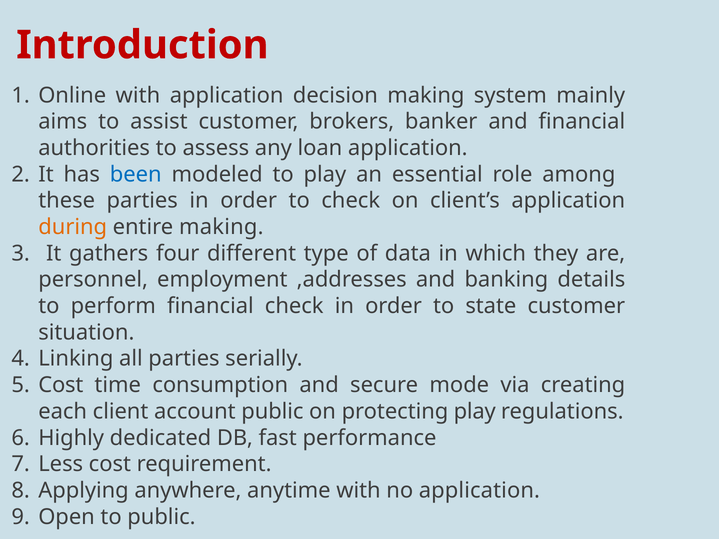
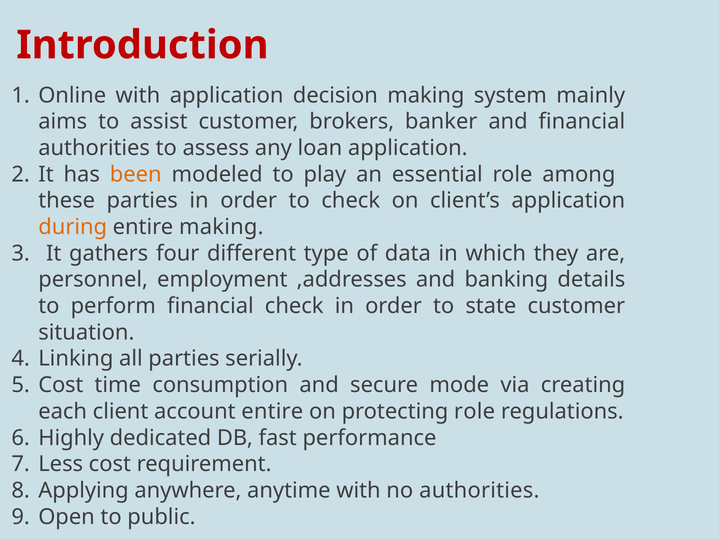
been colour: blue -> orange (136, 174)
account public: public -> entire (272, 412)
protecting play: play -> role (474, 412)
no application: application -> authorities (479, 491)
